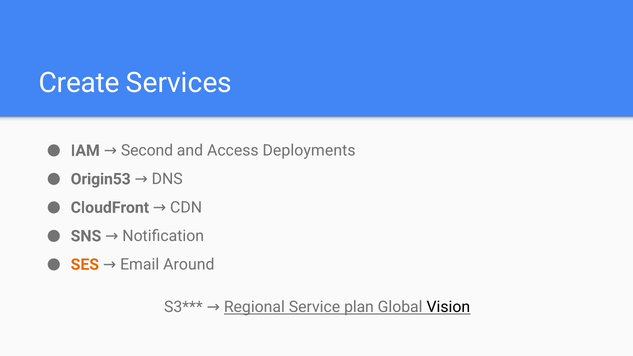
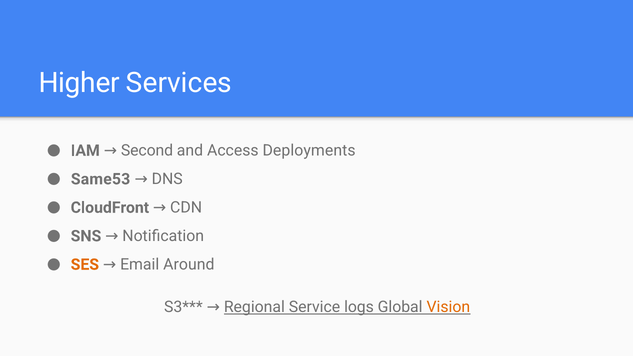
Create: Create -> Higher (79, 83)
Origin53: Origin53 -> Same53 (101, 179)
plan: plan -> logs (359, 307)
Vision colour: black -> orange (448, 307)
